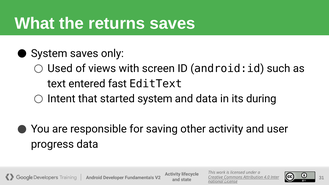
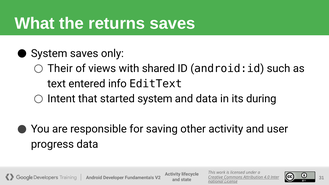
Used: Used -> Their (60, 69)
screen: screen -> shared (158, 69)
fast: fast -> info (117, 84)
